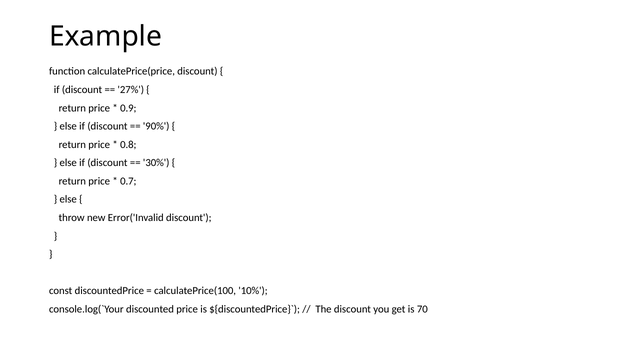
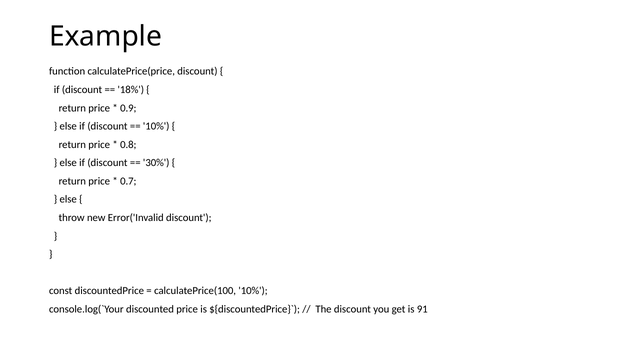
27%: 27% -> 18% (131, 90)
90%: 90% -> 10% (156, 126)
70: 70 -> 91 (422, 309)
